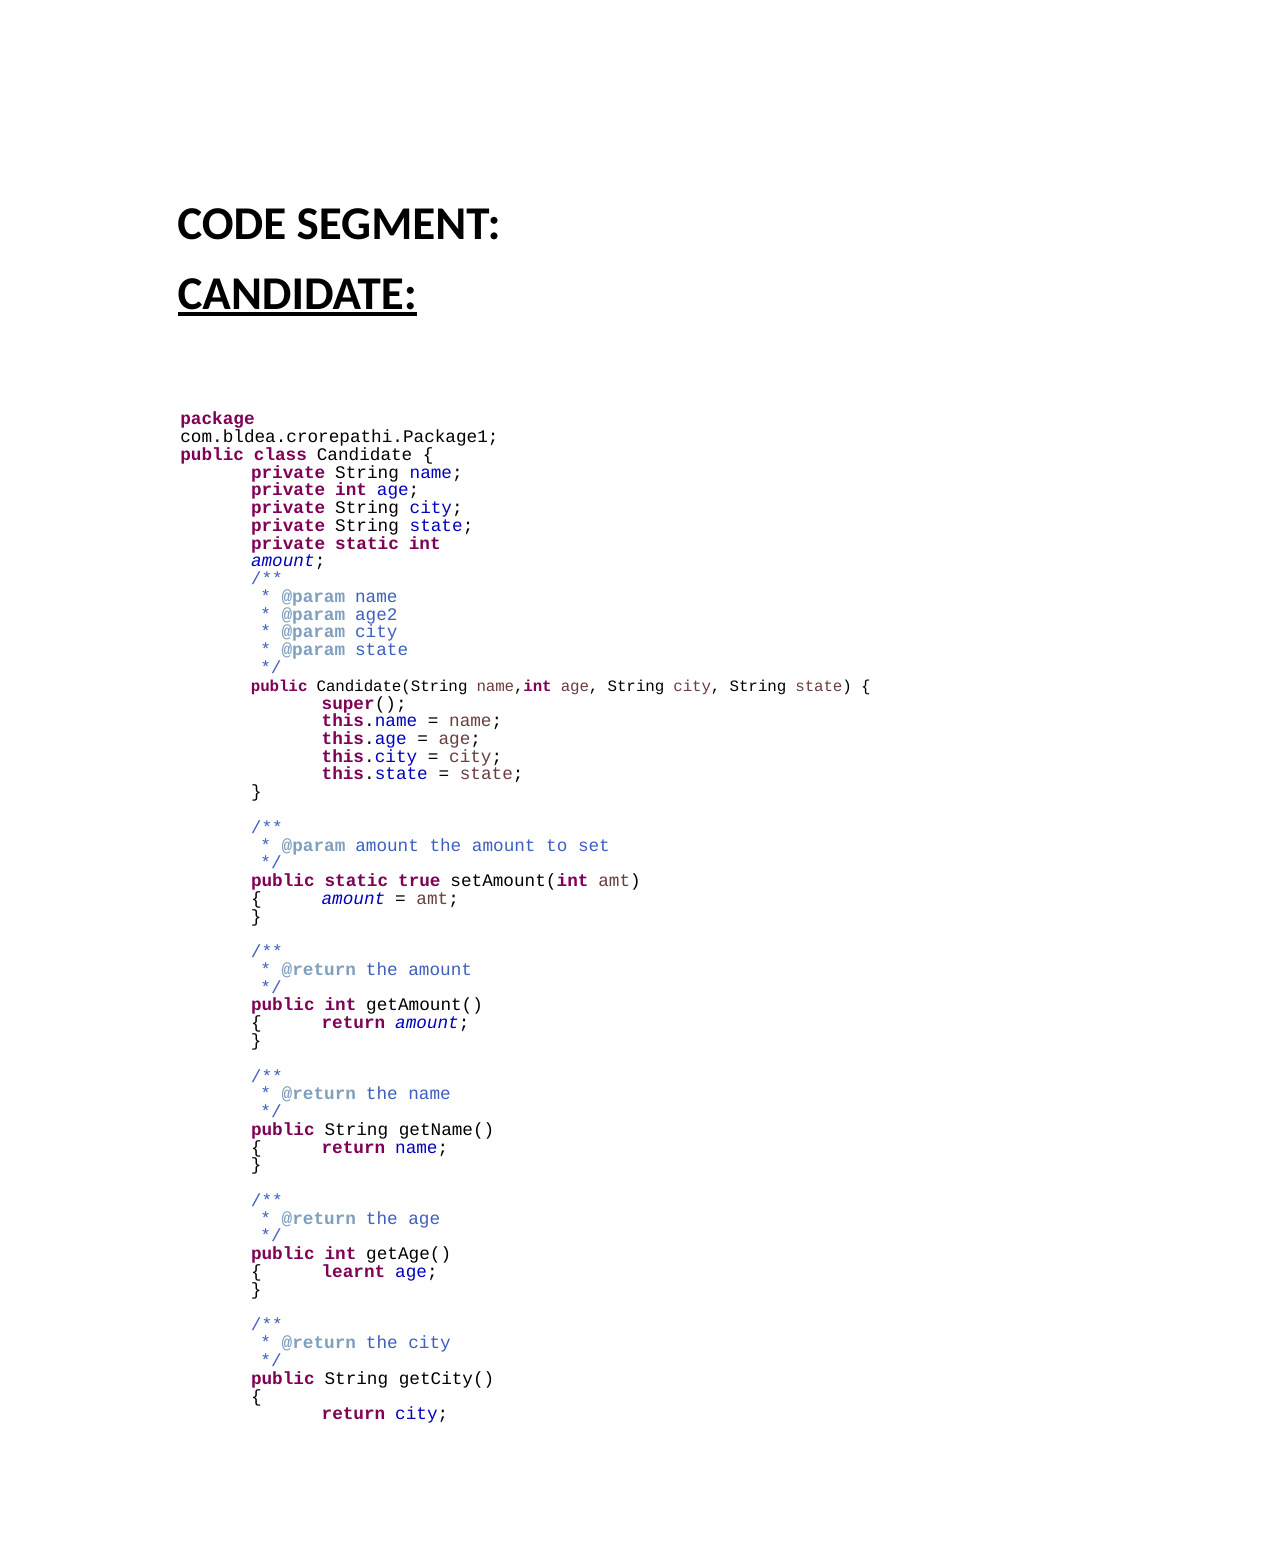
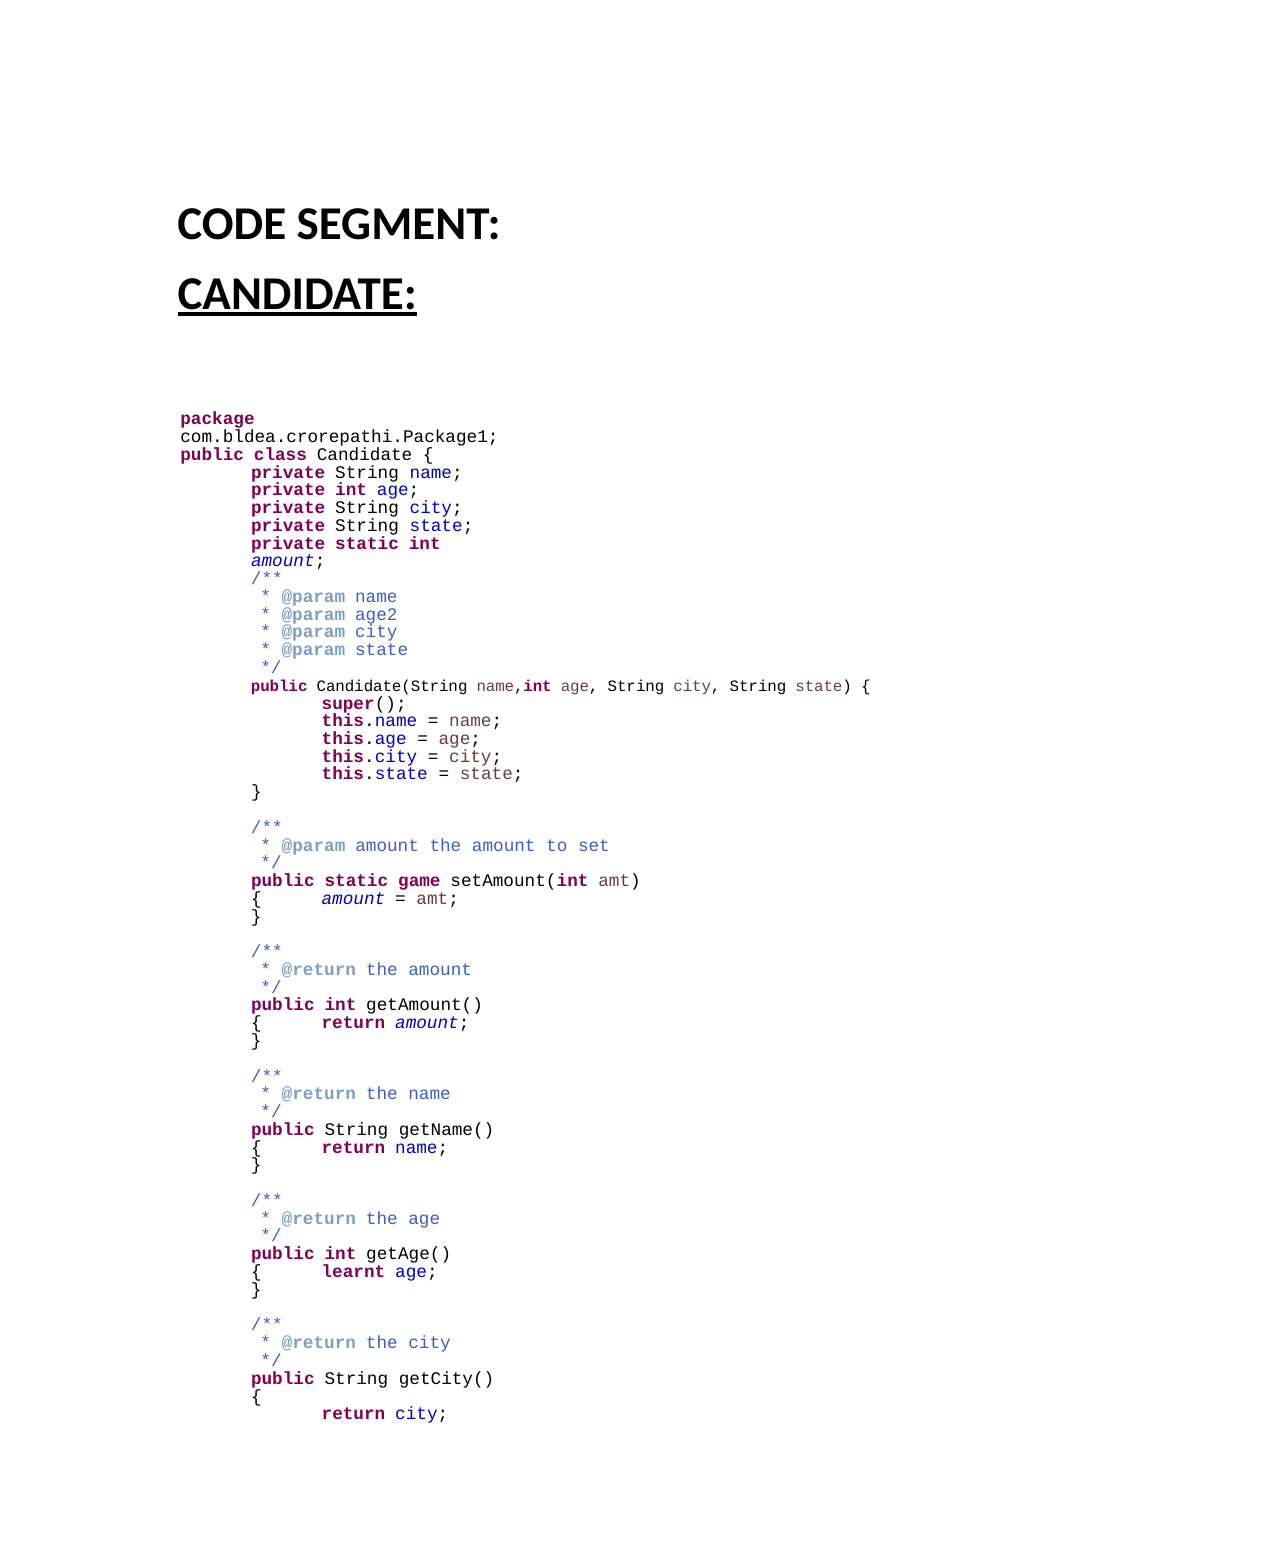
true: true -> game (419, 881)
